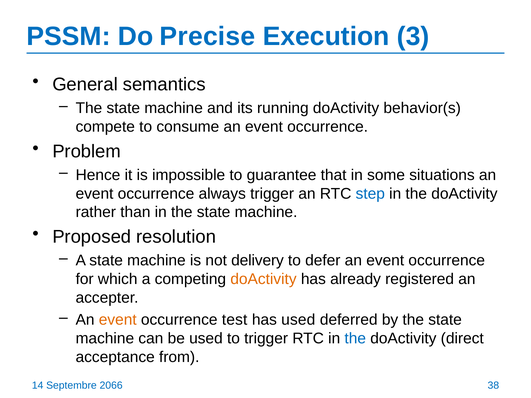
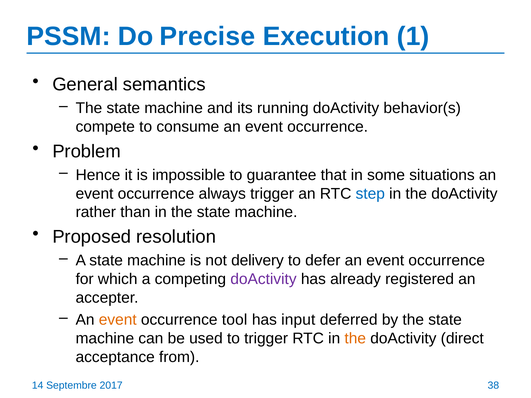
3: 3 -> 1 (413, 36)
doActivity colour: orange -> purple (263, 279)
test: test -> tool (235, 320)
has used: used -> input (298, 320)
the colour: blue -> orange (355, 339)
2066: 2066 -> 2017 (111, 386)
